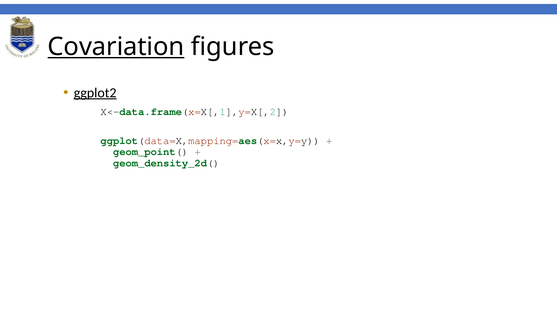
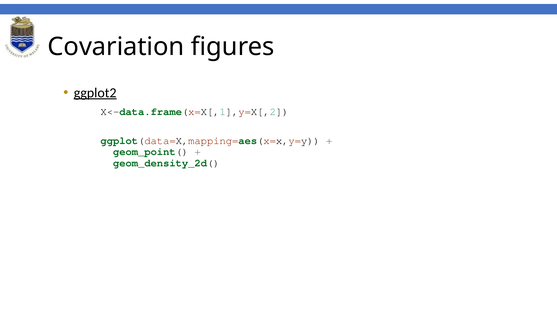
Covariation underline: present -> none (116, 47)
